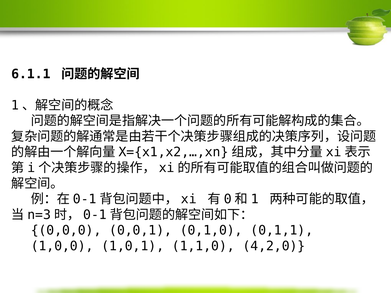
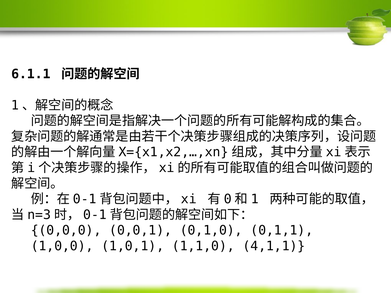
4,2,0: 4,2,0 -> 4,1,1 (274, 246)
